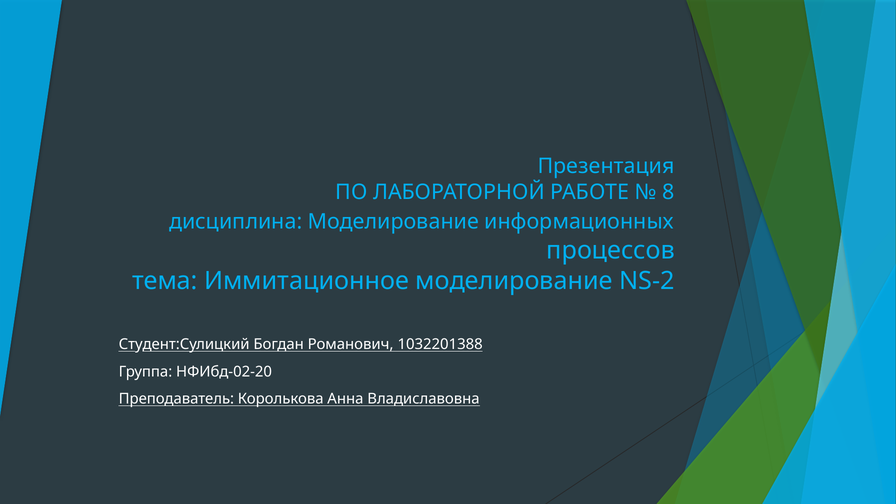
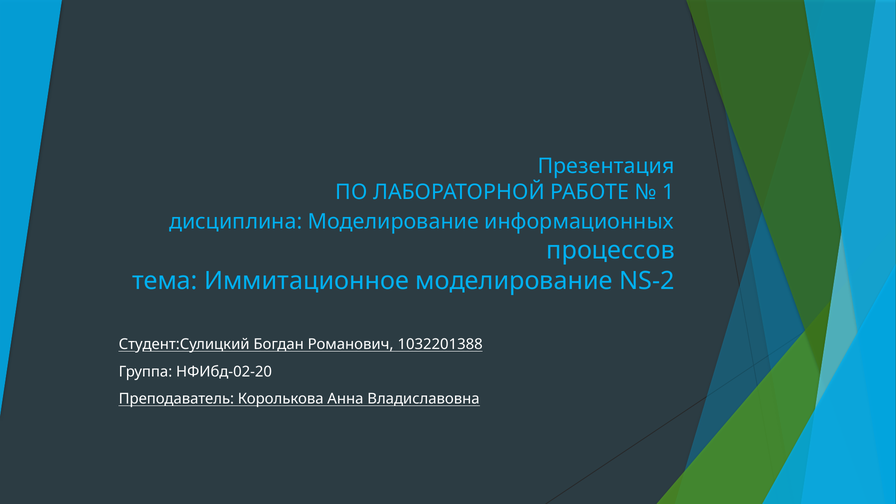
8: 8 -> 1 (668, 192)
